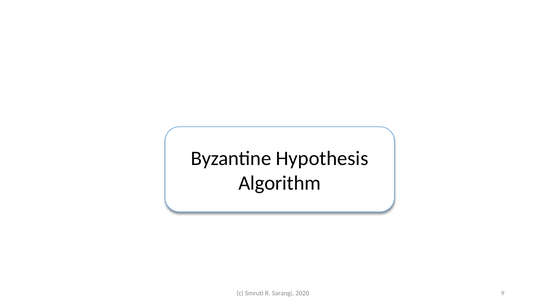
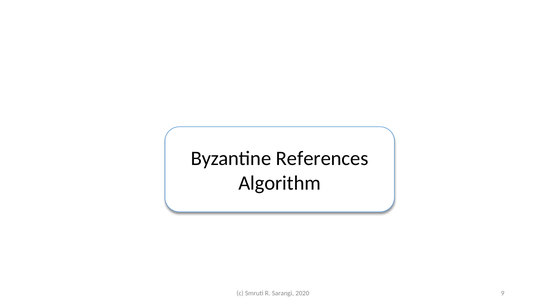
Hypothesis: Hypothesis -> References (322, 159)
